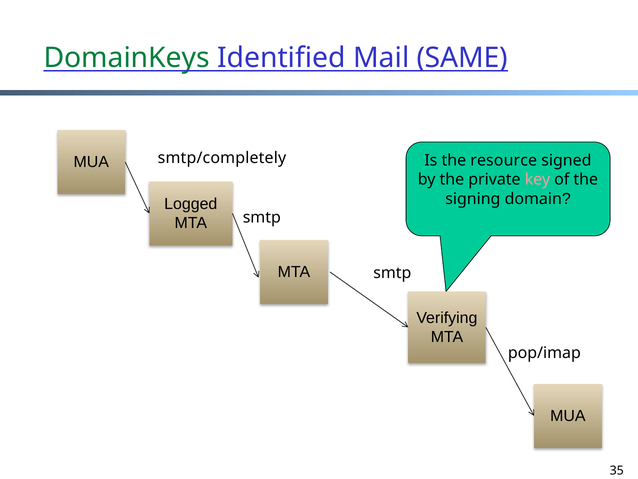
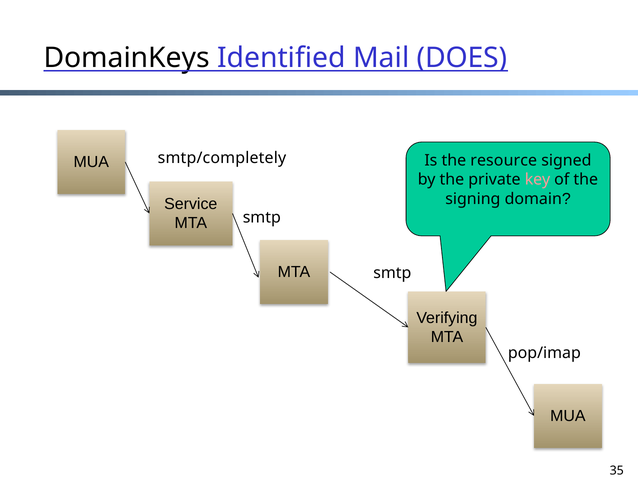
DomainKeys colour: green -> black (127, 58)
SAME: SAME -> DOES (462, 58)
Logged: Logged -> Service (191, 204)
